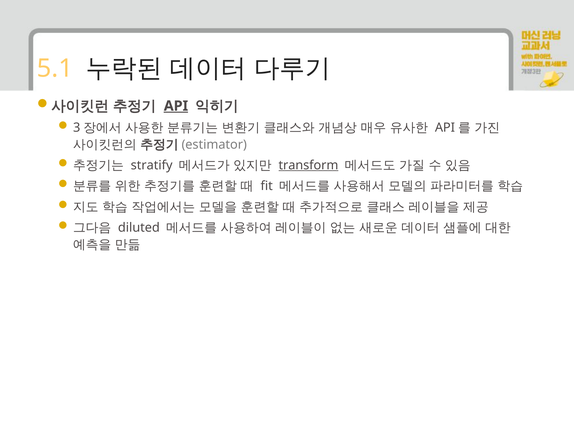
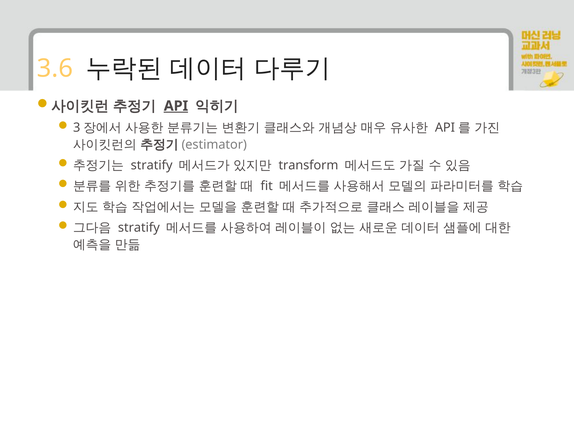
5.1: 5.1 -> 3.6 (55, 68)
transform underline: present -> none (308, 165)
diluted: diluted -> stratify (139, 227)
